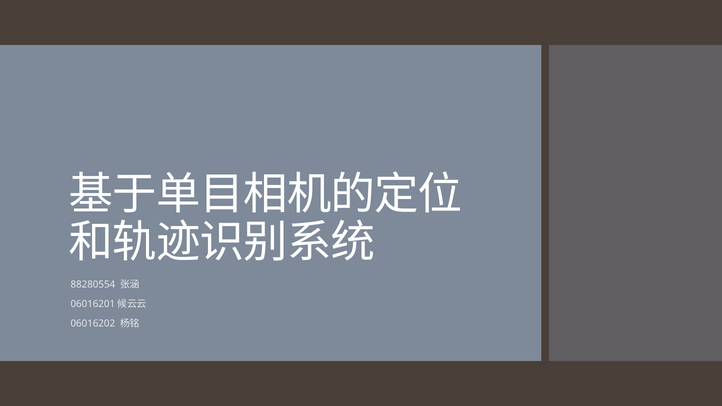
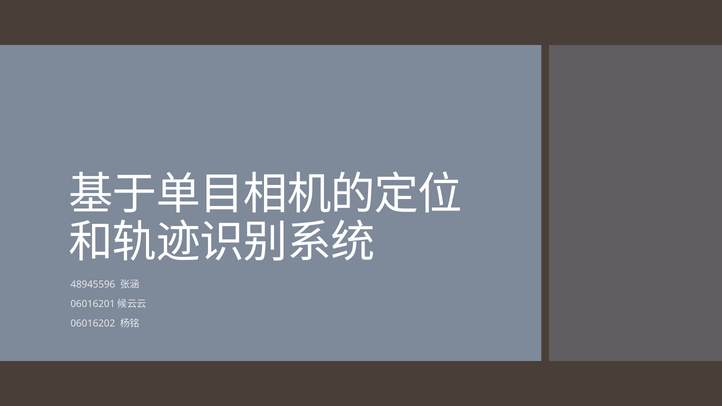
88280554: 88280554 -> 48945596 (93, 285)
